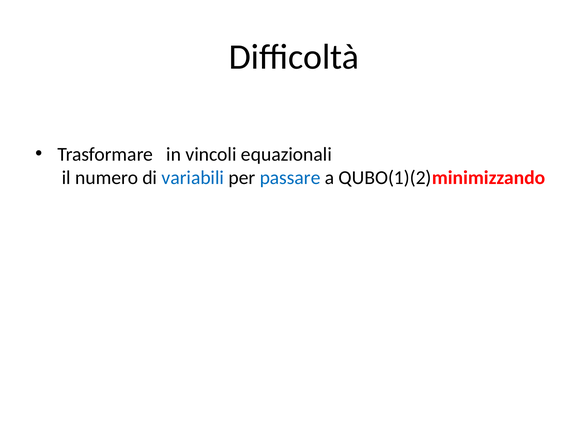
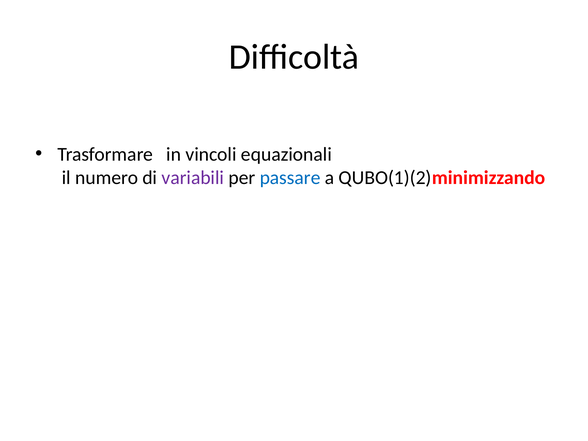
variabili colour: blue -> purple (193, 178)
